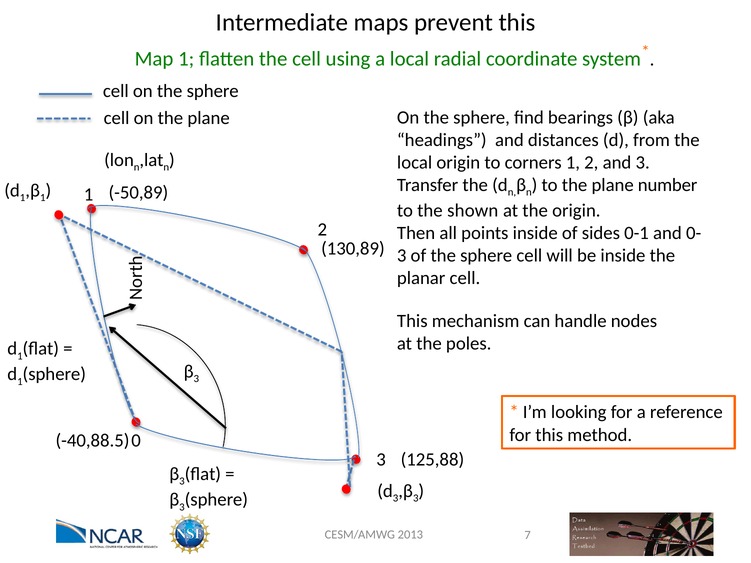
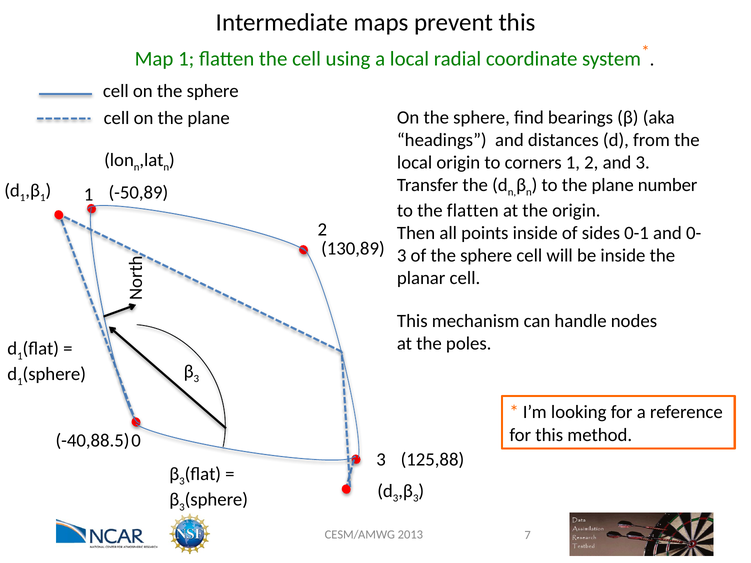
the shown: shown -> flatten (473, 211)
